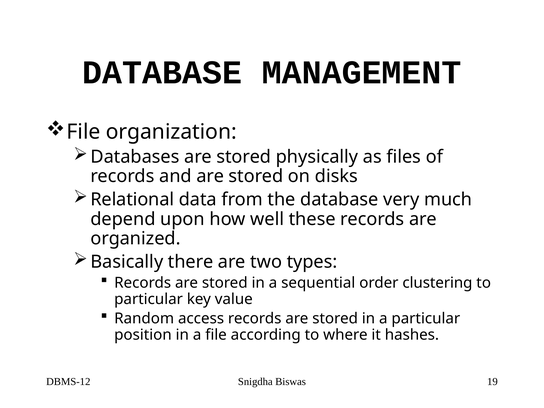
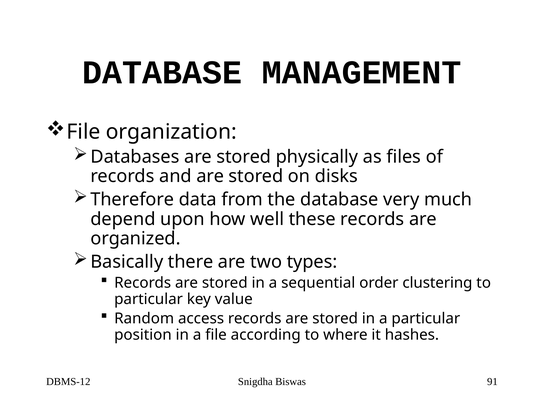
Relational: Relational -> Therefore (132, 200)
19: 19 -> 91 (492, 382)
